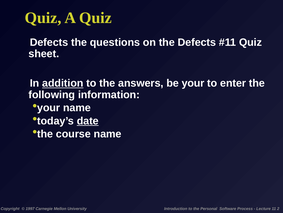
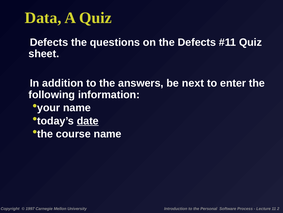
Quiz: Quiz -> Data (43, 18)
addition underline: present -> none (63, 83)
be your: your -> next (193, 83)
